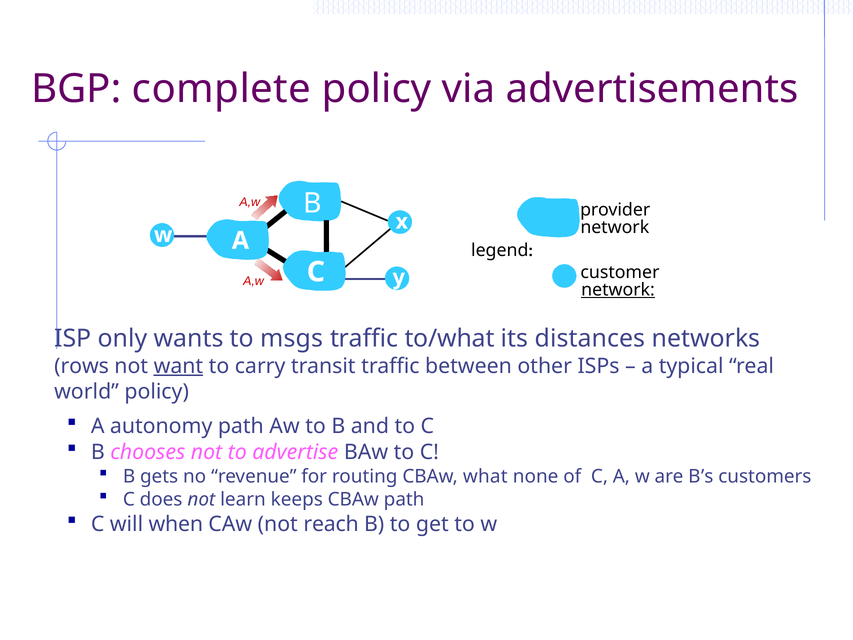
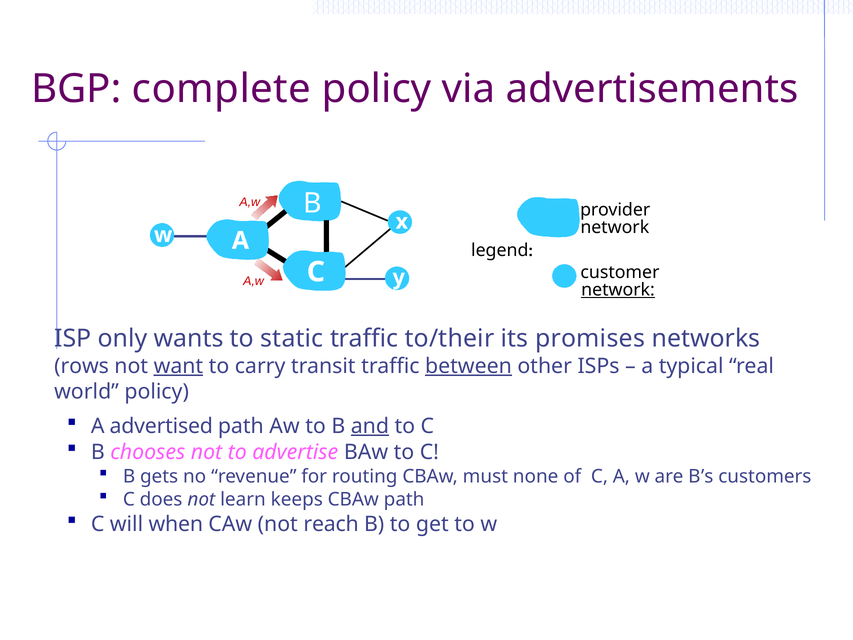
msgs: msgs -> static (292, 339)
to/what: to/what -> to/their (449, 339)
distances: distances -> promises (590, 339)
between underline: none -> present (468, 366)
autonomy: autonomy -> advertised (161, 426)
and underline: none -> present (370, 426)
what: what -> must (485, 476)
